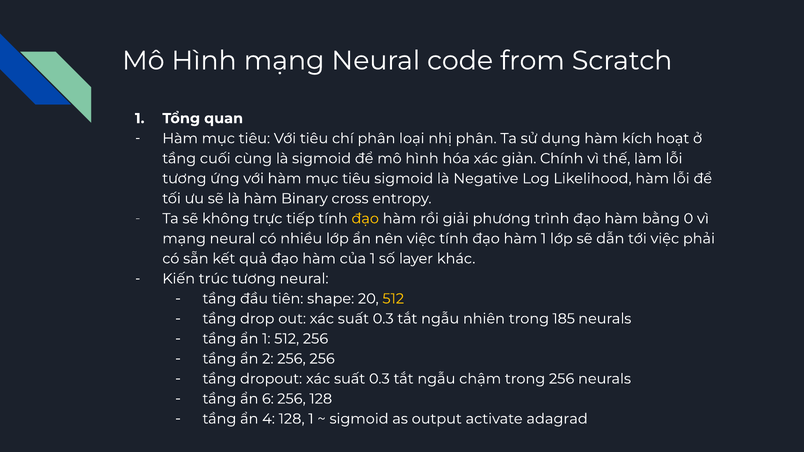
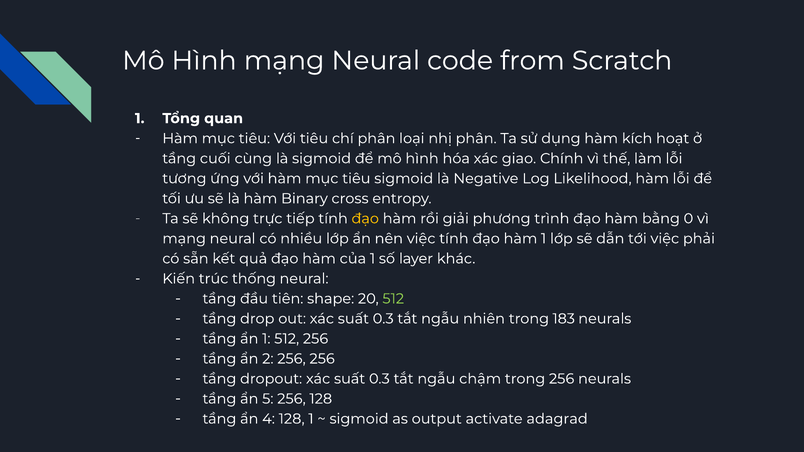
giản: giản -> giao (519, 159)
trúc tương: tương -> thống (254, 279)
512 colour: yellow -> light green (393, 299)
185: 185 -> 183 (564, 319)
6: 6 -> 5 (268, 399)
